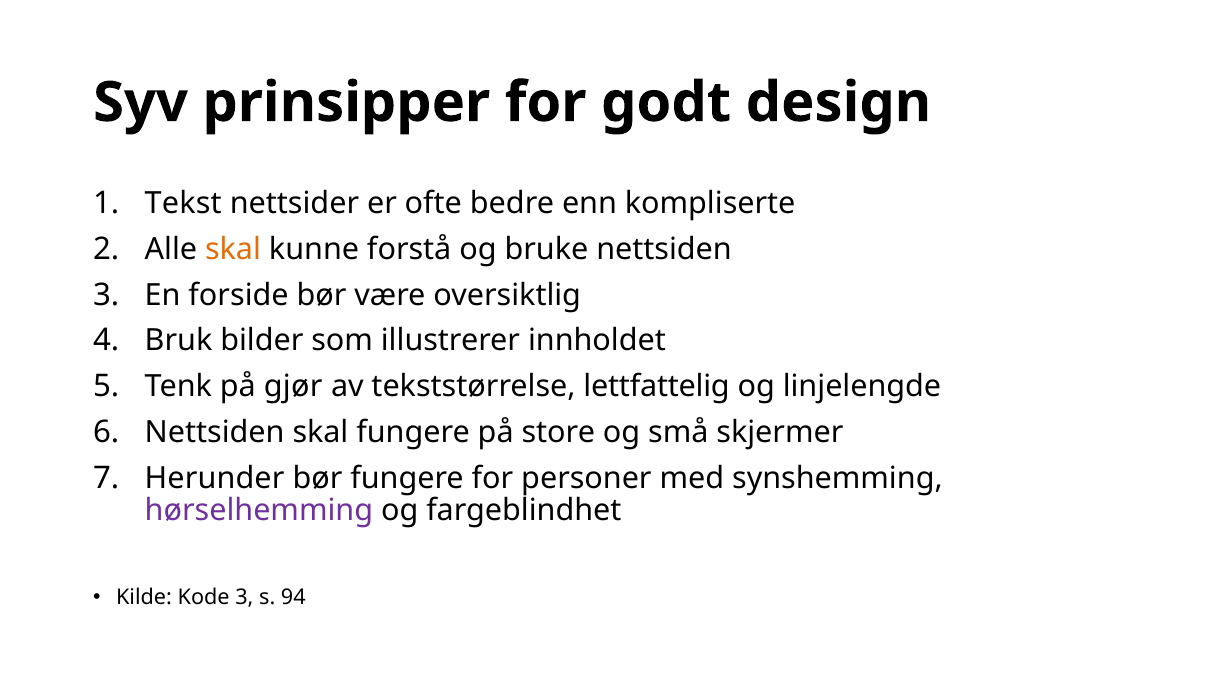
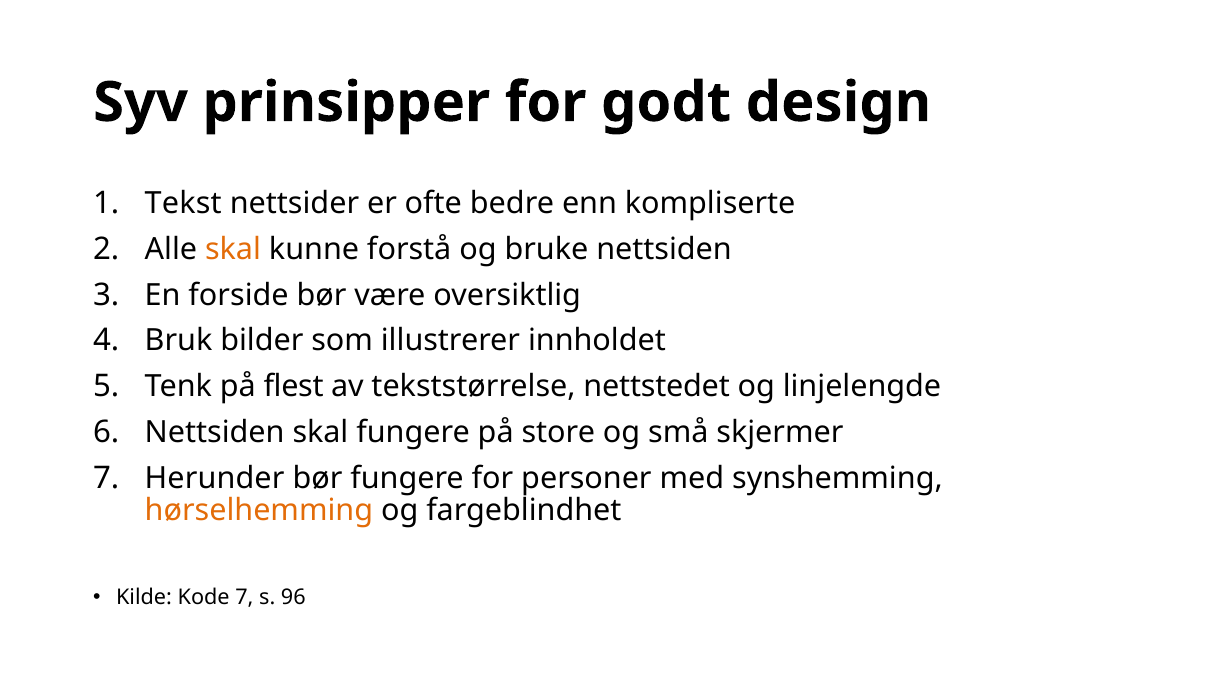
gjør: gjør -> flest (294, 387)
lettfattelig: lettfattelig -> nettstedet (657, 387)
hørselhemming colour: purple -> orange (259, 511)
Kode 3: 3 -> 7 (244, 598)
94: 94 -> 96 (293, 598)
